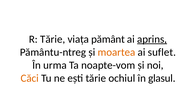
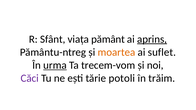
R Tărie: Tărie -> Sfânt (53, 39)
urma underline: none -> present (55, 65)
noapte-vom: noapte-vom -> trecem-vom (108, 65)
Căci colour: orange -> purple (30, 78)
ochiul: ochiul -> potoli (122, 78)
glasul: glasul -> trăim (162, 78)
